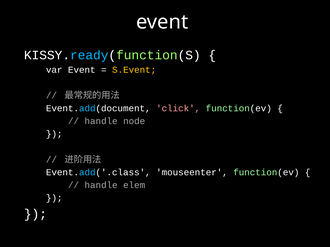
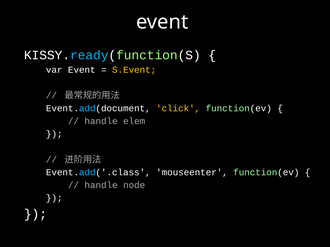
click colour: pink -> yellow (178, 108)
node: node -> elem (134, 121)
elem: elem -> node (134, 185)
